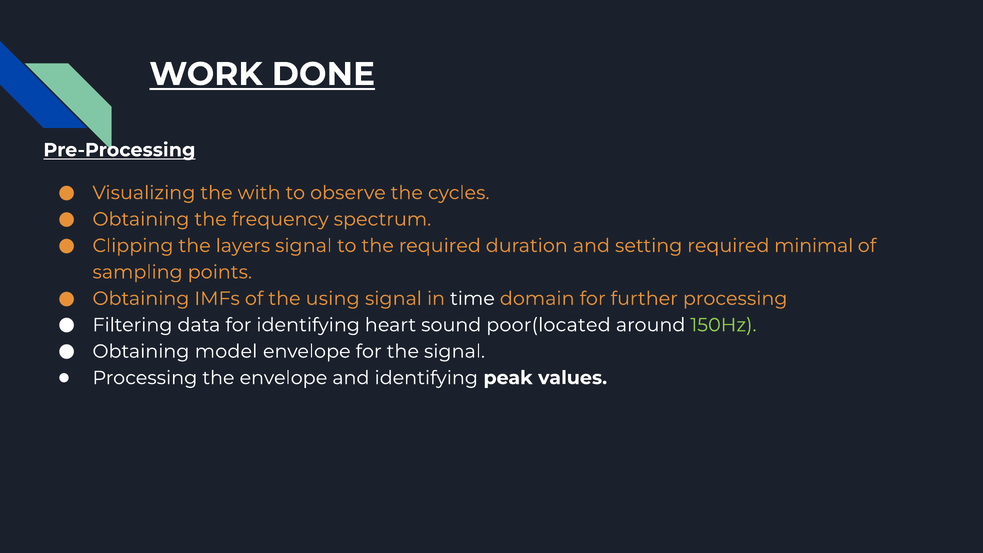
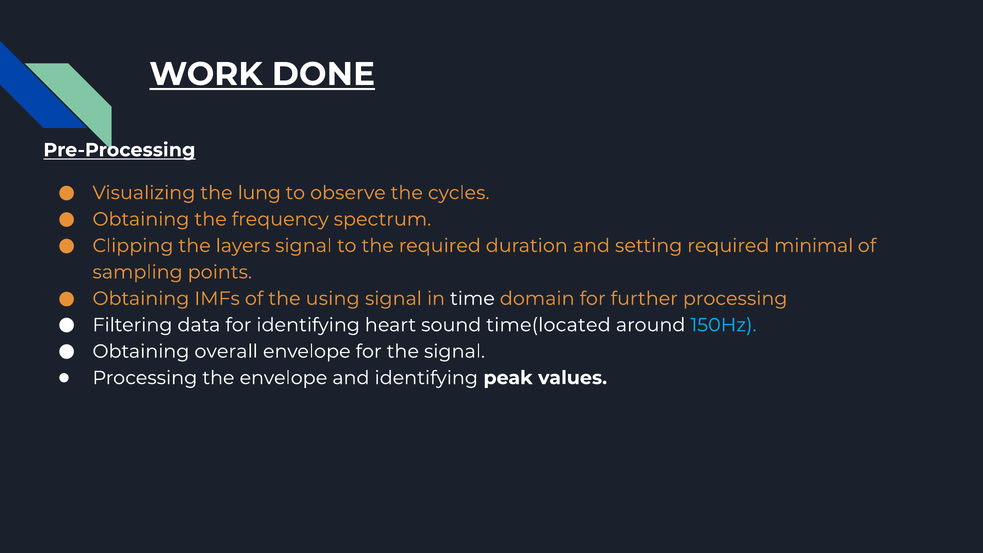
with: with -> lung (259, 193)
poor(located: poor(located -> time(located (548, 325)
150Hz colour: light green -> light blue (723, 325)
model: model -> overall (226, 351)
